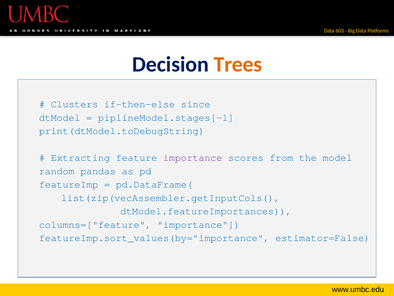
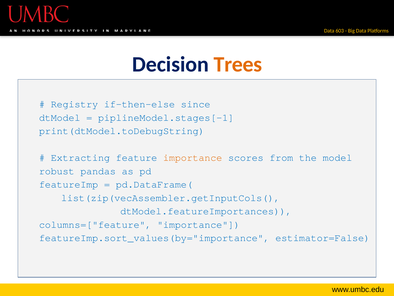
Clusters: Clusters -> Registry (74, 104)
importance colour: purple -> orange (193, 157)
random: random -> robust (57, 171)
